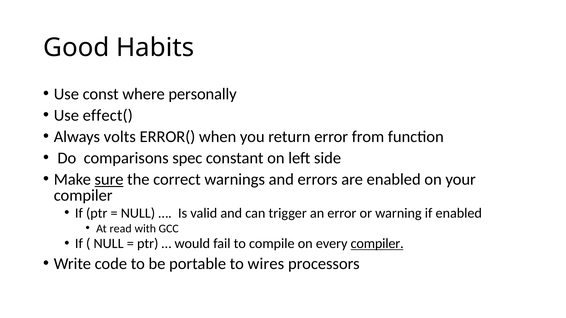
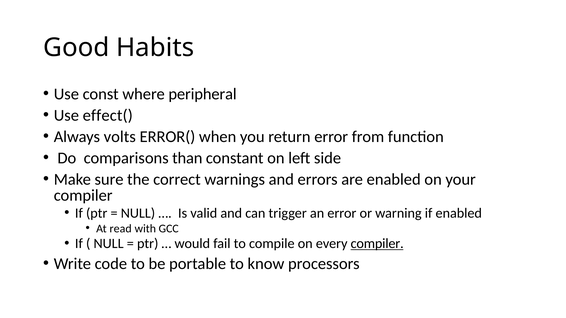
personally: personally -> peripheral (203, 94)
spec: spec -> than (187, 158)
sure underline: present -> none (109, 180)
wires: wires -> know (266, 264)
